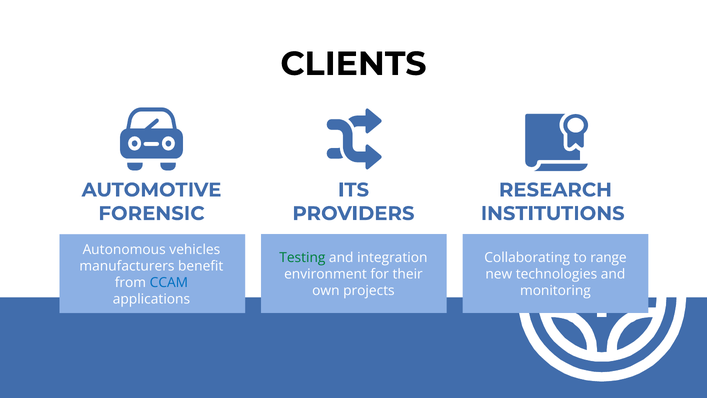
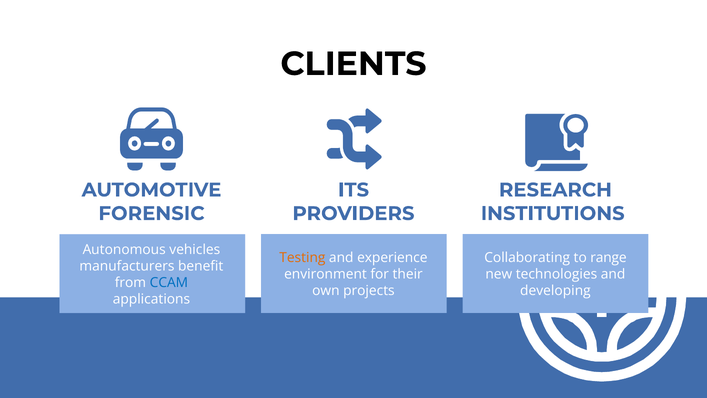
Testing colour: green -> orange (302, 258)
integration: integration -> experience (392, 258)
monitoring: monitoring -> developing (555, 291)
